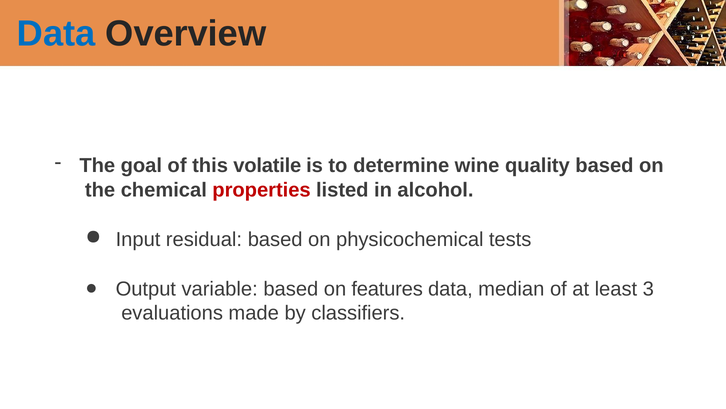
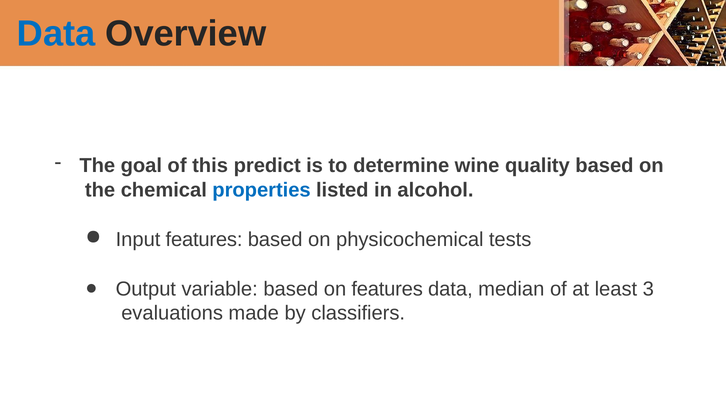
volatile: volatile -> predict (267, 165)
properties colour: red -> blue (262, 190)
Input residual: residual -> features (204, 239)
